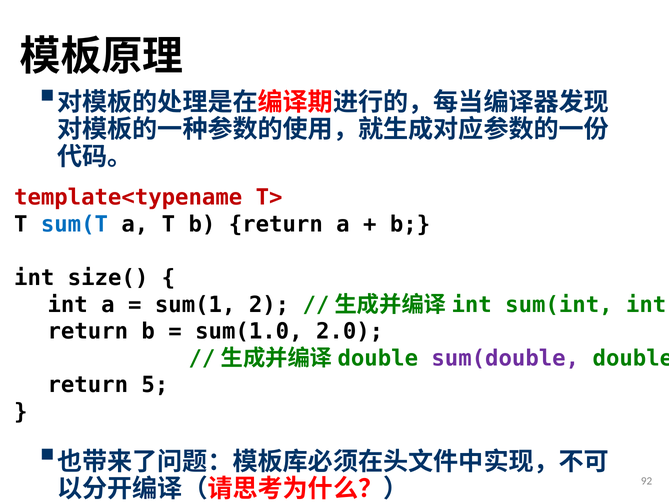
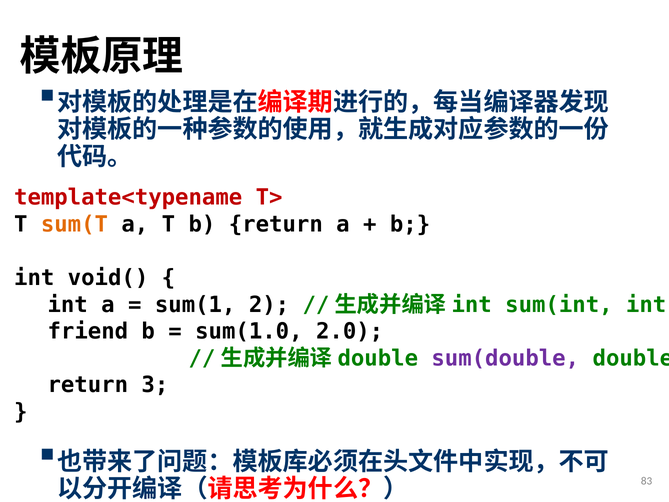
sum(T colour: blue -> orange (74, 224)
size(: size( -> void( (108, 278)
return: return -> friend (88, 331)
5: 5 -> 3 (155, 385)
92: 92 -> 83 (647, 481)
